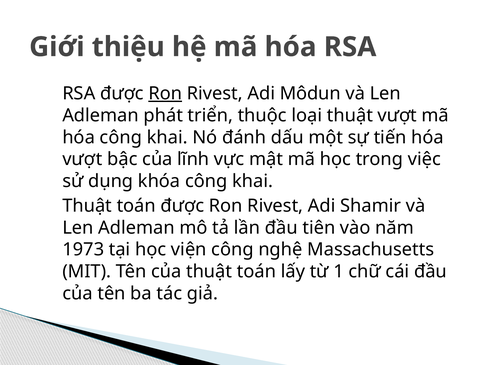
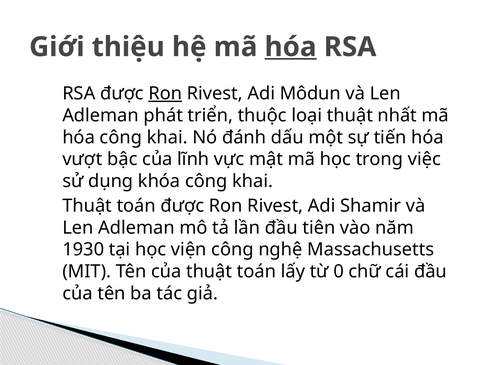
hóa underline: none -> present (291, 47)
thuật vượt: vượt -> nhất (397, 115)
1973: 1973 -> 1930 (83, 250)
1: 1 -> 0 (339, 272)
